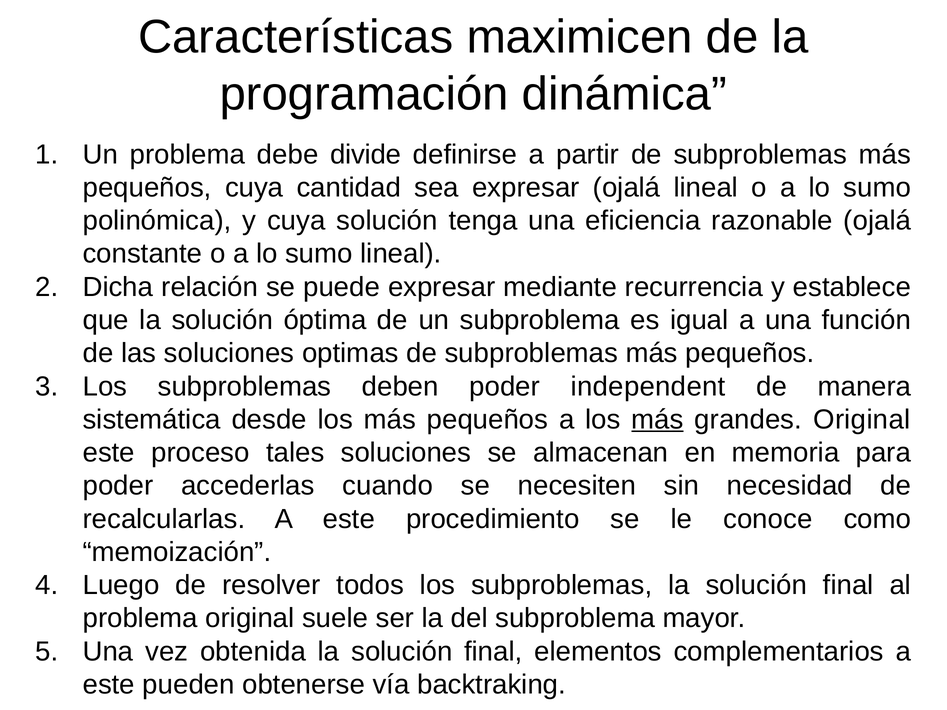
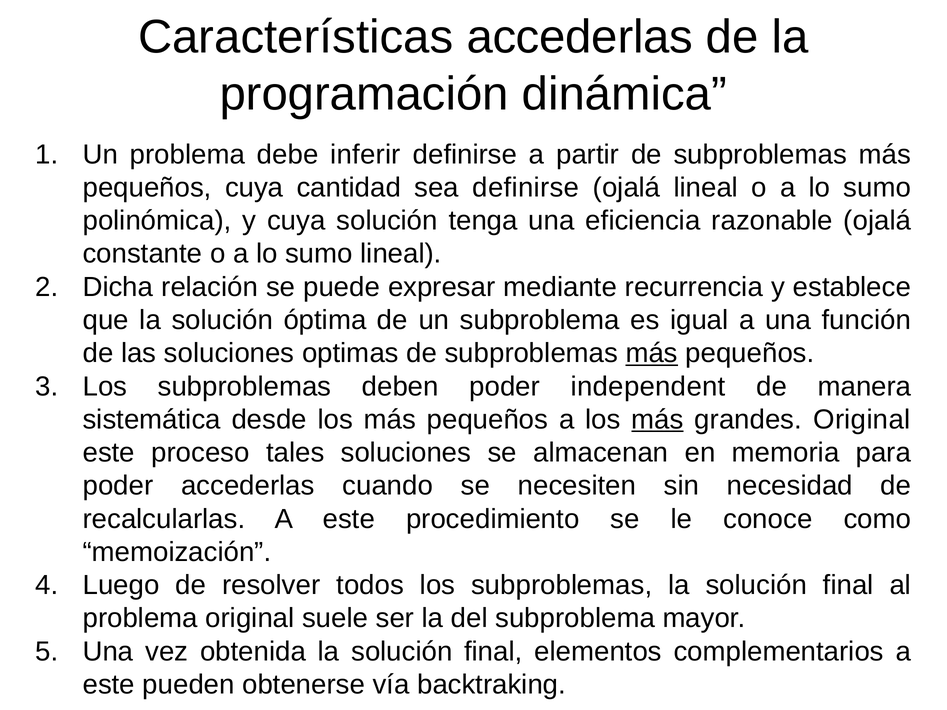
Características maximicen: maximicen -> accederlas (580, 37)
divide: divide -> inferir (366, 155)
sea expresar: expresar -> definirse (526, 188)
más underline: none -> present (652, 353)
